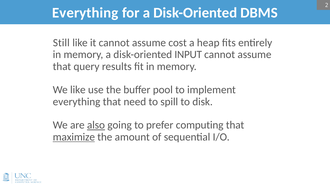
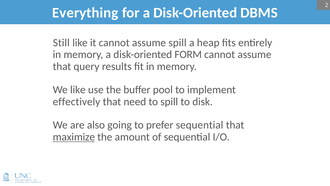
assume cost: cost -> spill (178, 43)
INPUT: INPUT -> FORM (188, 54)
everything: everything -> effectively (77, 102)
also underline: present -> none (96, 125)
prefer computing: computing -> sequential (200, 125)
